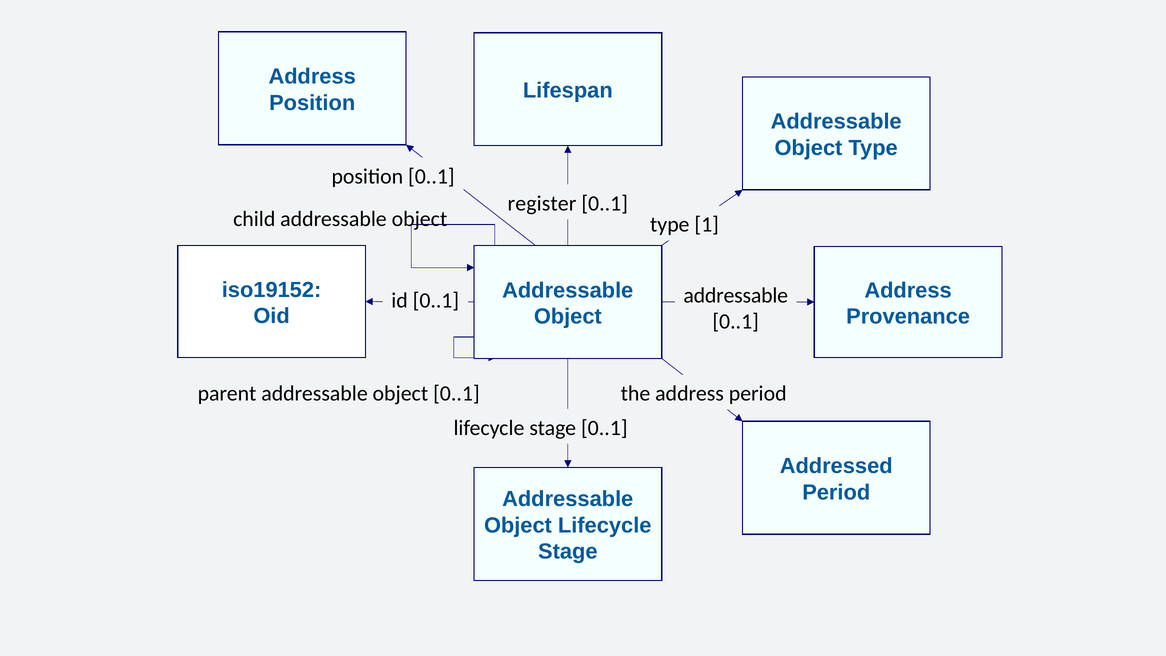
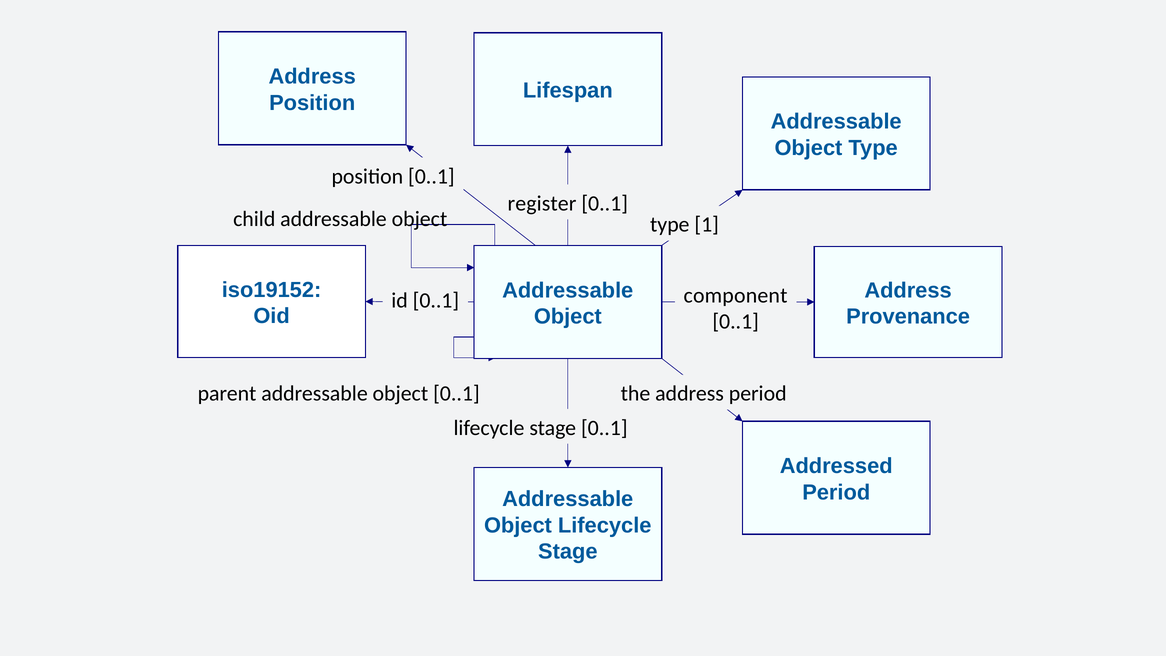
addressable: addressable -> component (736, 295)
